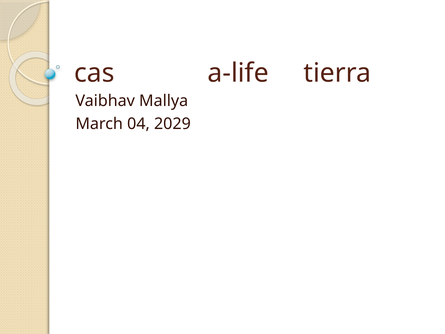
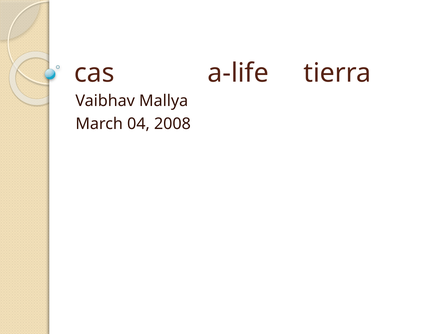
2029: 2029 -> 2008 (172, 124)
